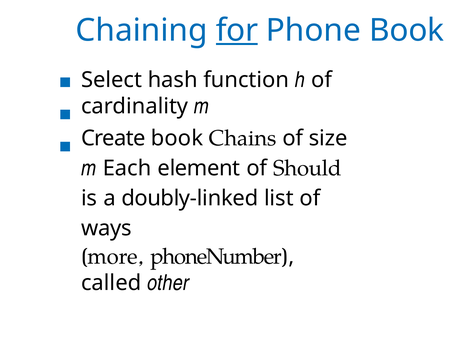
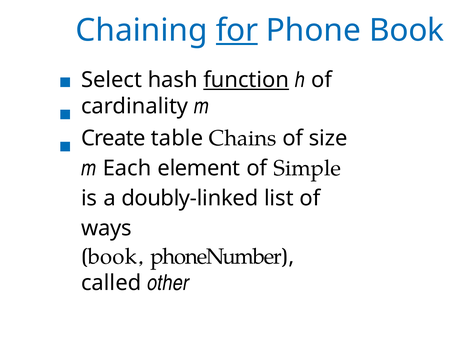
function underline: none -> present (246, 80)
Create book: book -> table (177, 138)
Should: Should -> Simple (307, 168)
more: more -> book (112, 257)
